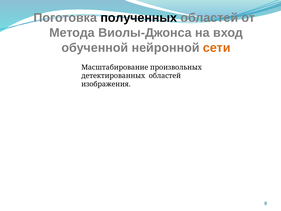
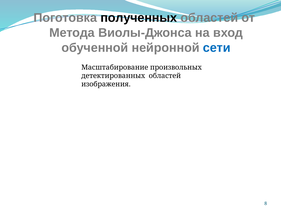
сети colour: orange -> blue (217, 48)
